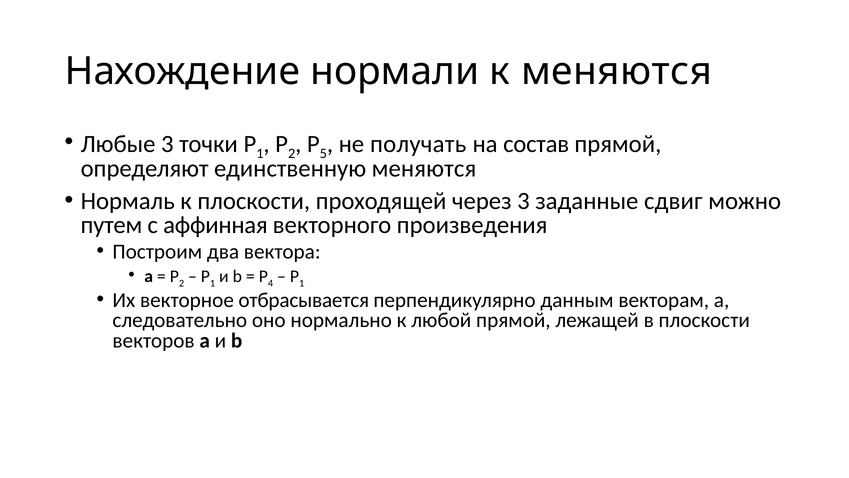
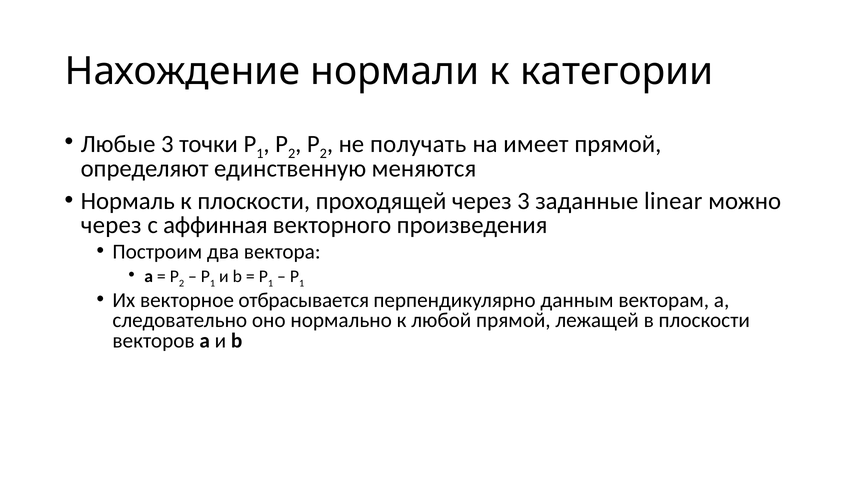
к меняются: меняются -> категории (617, 71)
5: 5 -> 2 (323, 153)
состав: состав -> имеет (536, 144)
сдвиг: сдвиг -> linear (673, 201)
путем: путем -> через (111, 225)
4: 4 -> 1 (271, 283)
